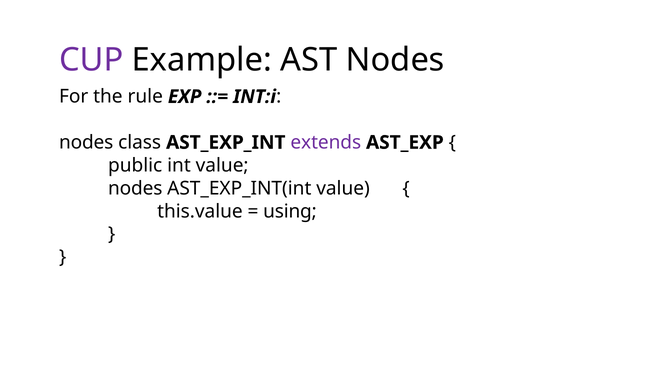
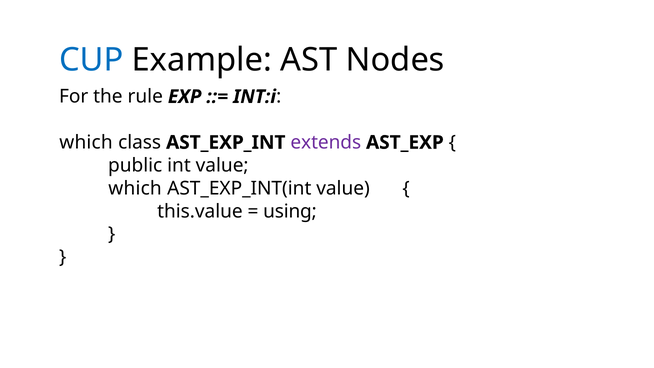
CUP colour: purple -> blue (91, 60)
nodes: nodes -> which (86, 142)
nodes: nodes -> which (135, 188)
